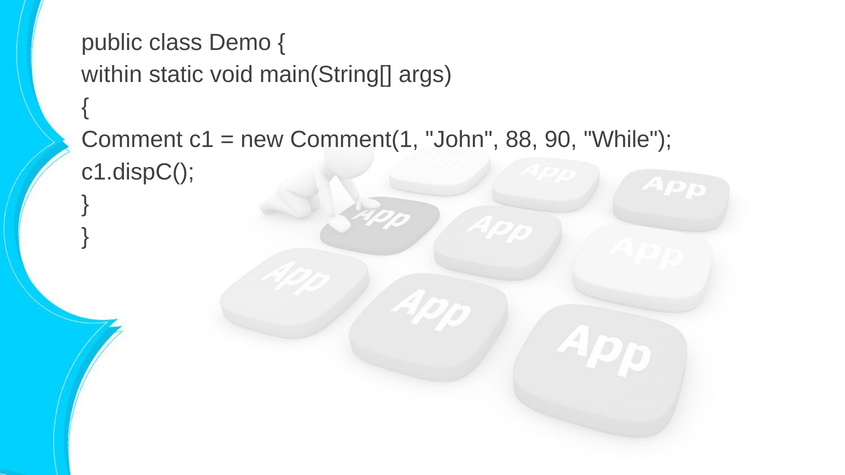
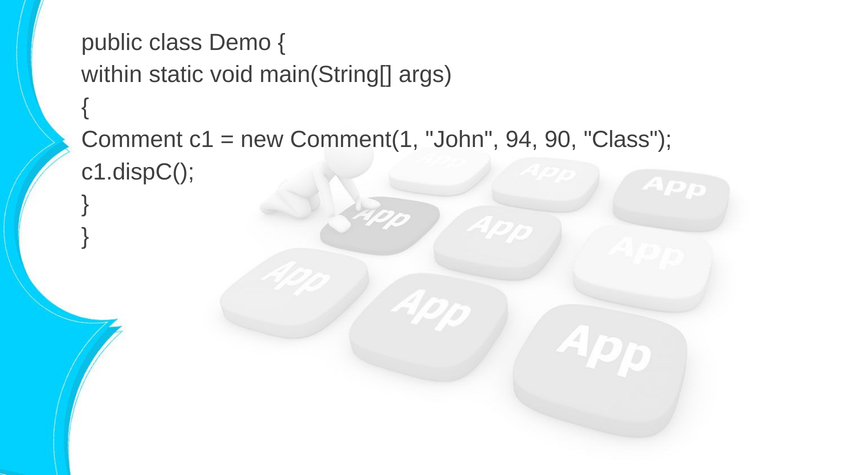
88: 88 -> 94 (522, 140)
90 While: While -> Class (628, 140)
